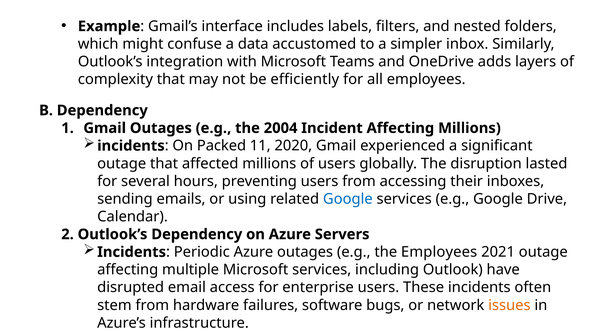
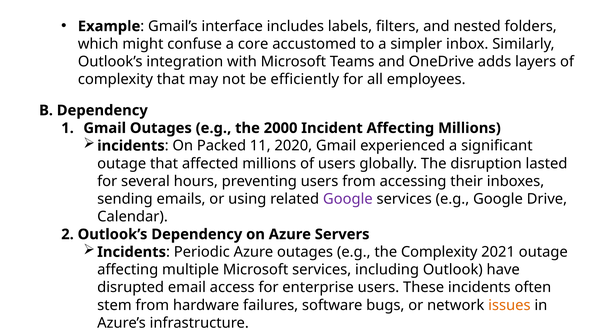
data: data -> core (253, 44)
2004: 2004 -> 2000 (281, 128)
Google colour: blue -> purple (348, 199)
the Employees: Employees -> Complexity (439, 252)
